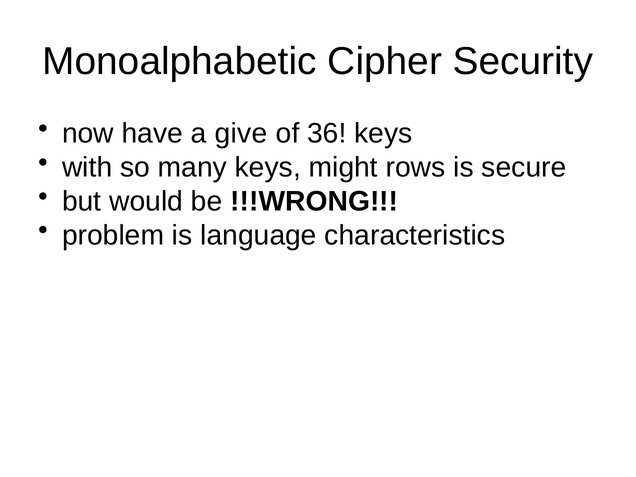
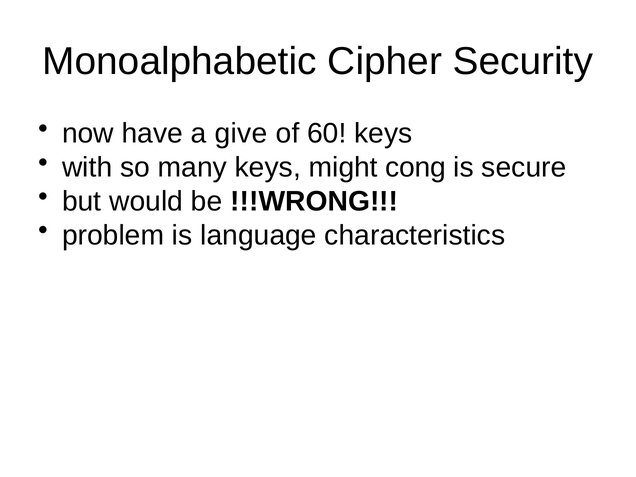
36: 36 -> 60 (327, 133)
rows: rows -> cong (416, 167)
